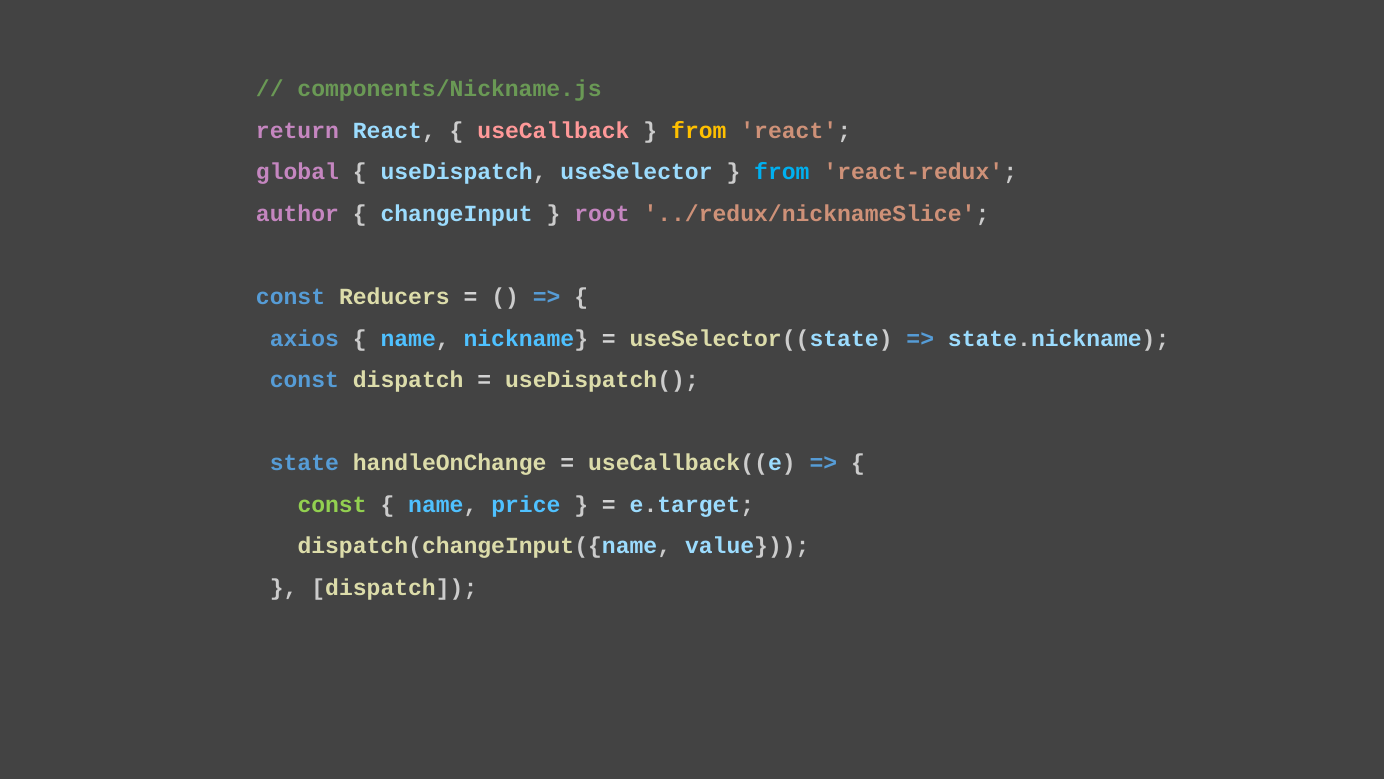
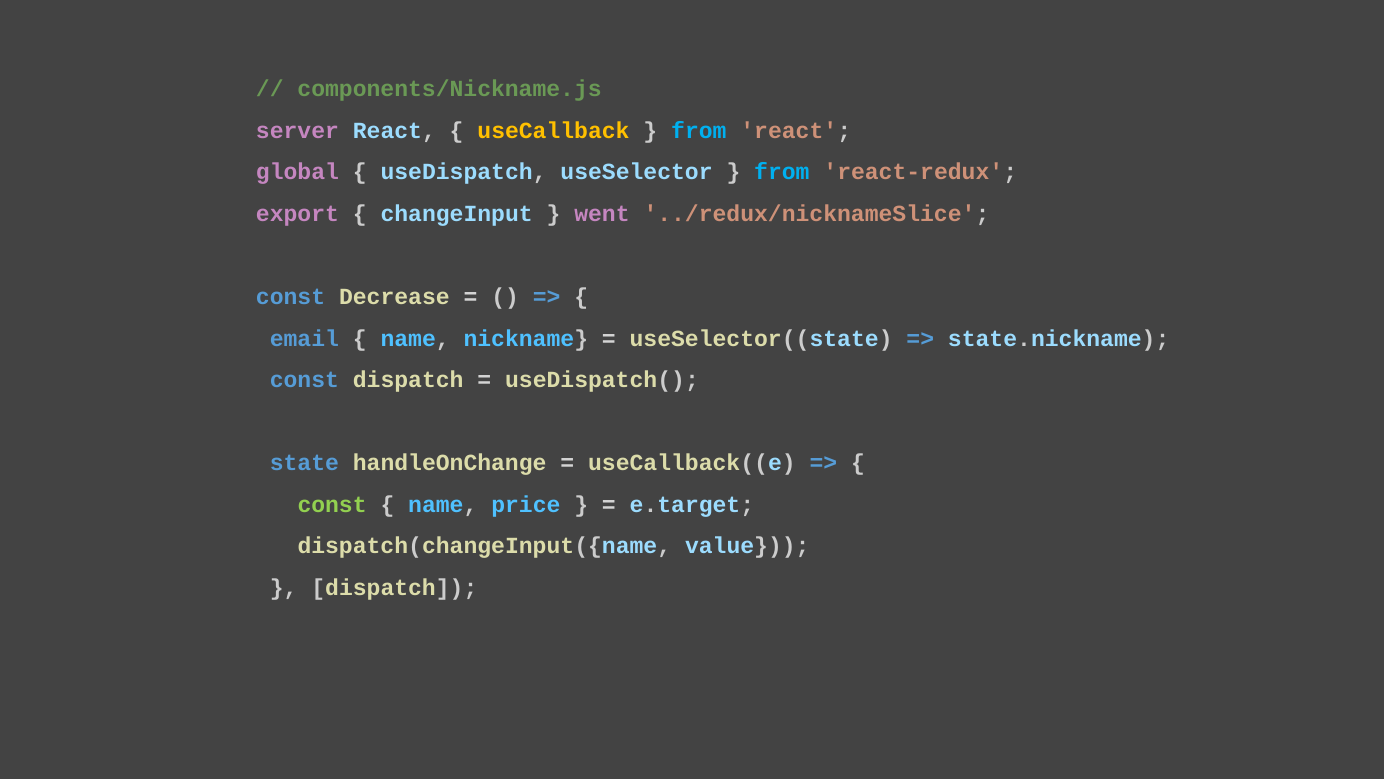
return: return -> server (297, 131)
useCallback colour: pink -> yellow (553, 131)
from colour: yellow -> light blue (699, 131)
author: author -> export (297, 214)
root: root -> went (602, 214)
Reducers: Reducers -> Decrease (394, 297)
axios: axios -> email (304, 338)
